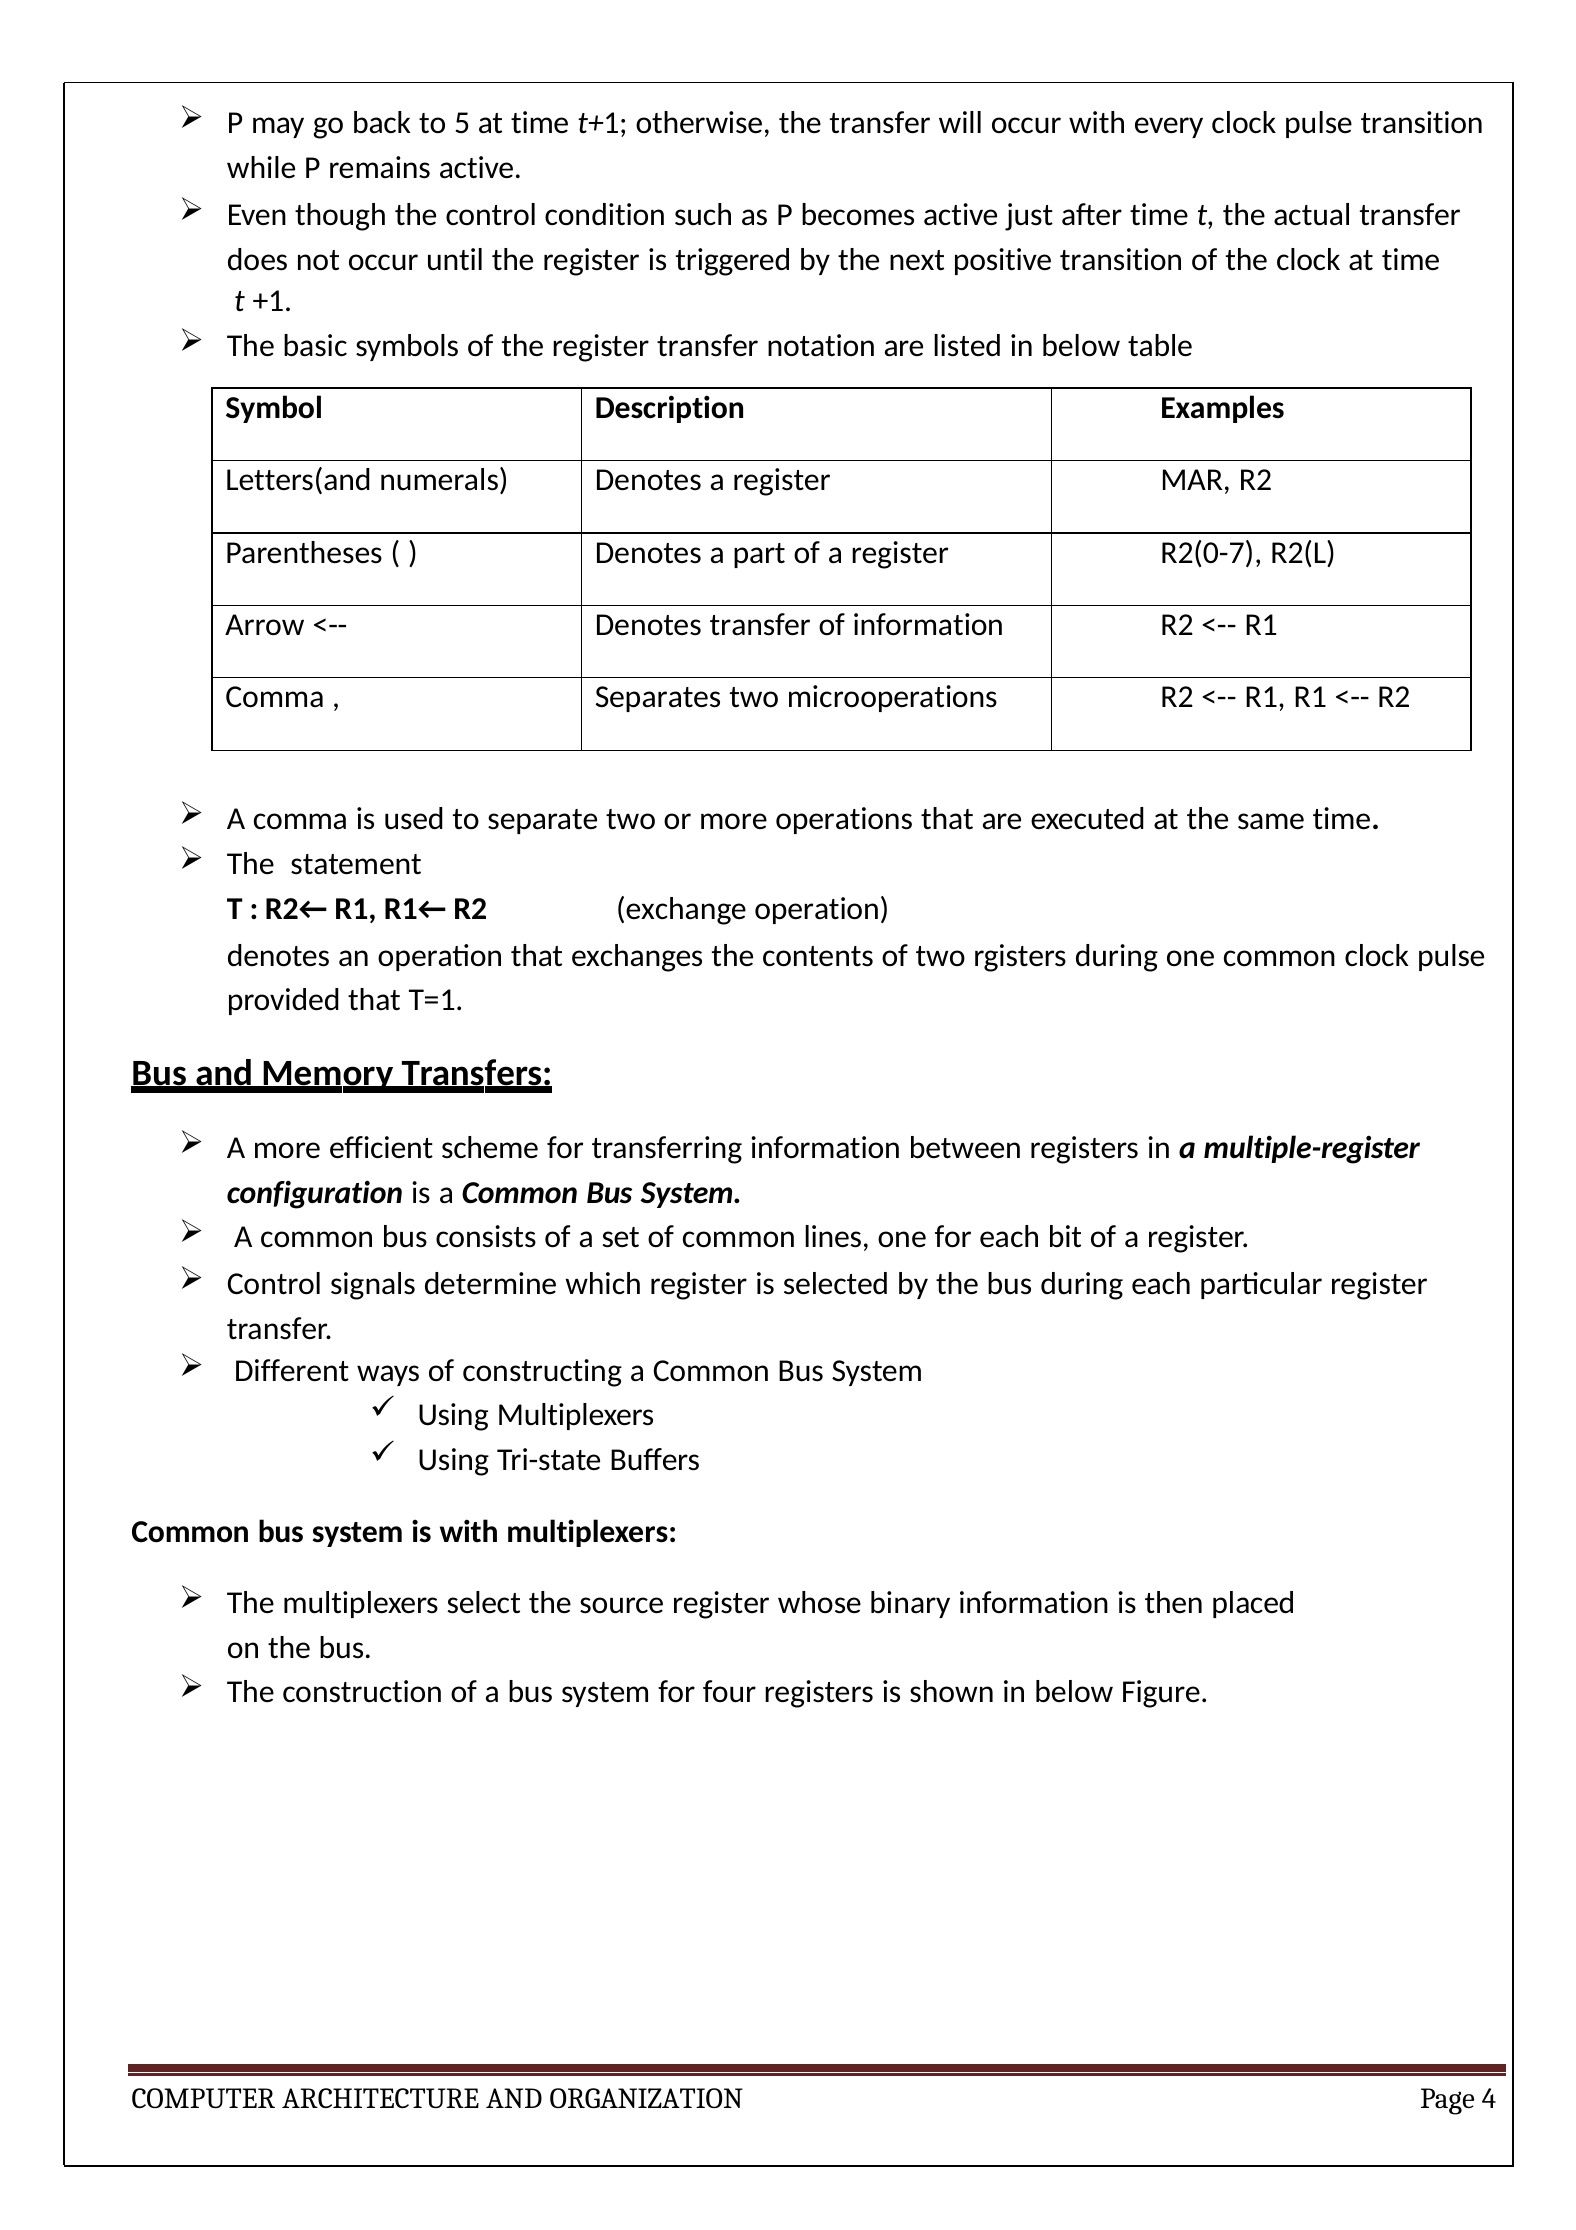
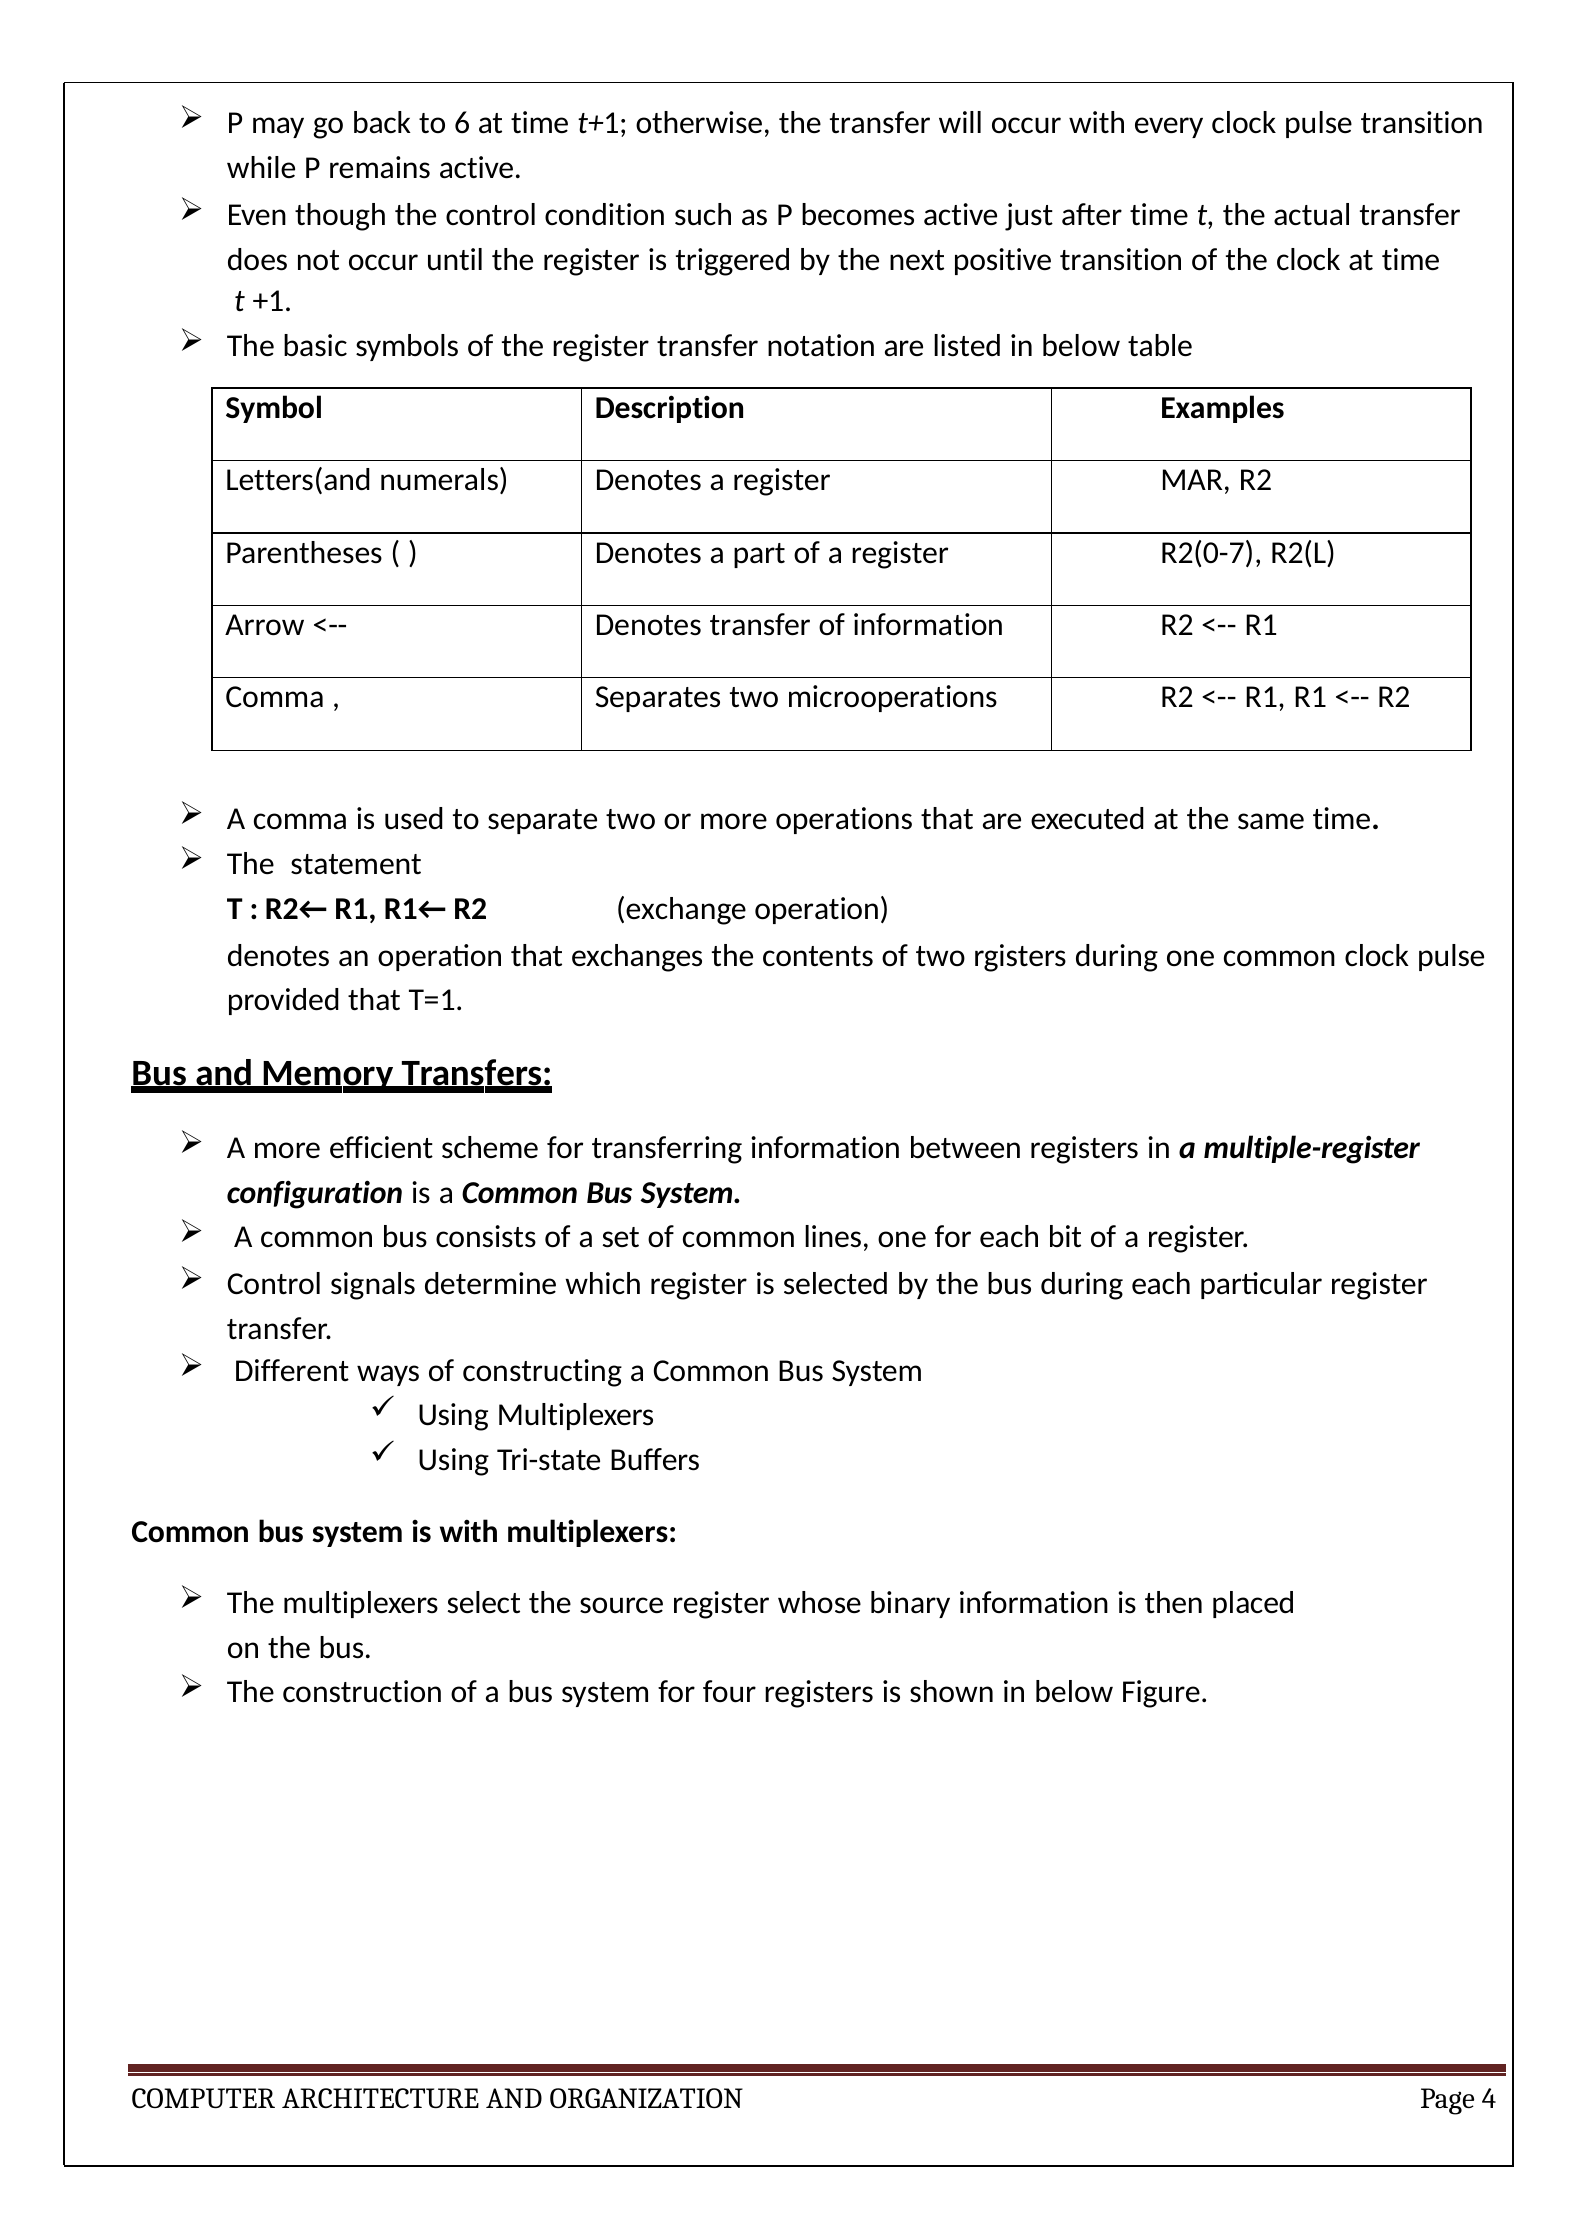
5: 5 -> 6 (462, 123)
